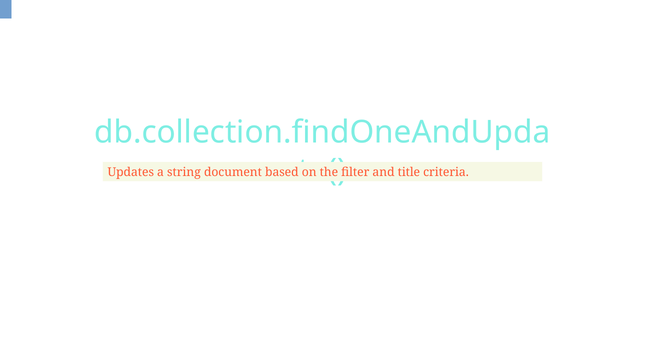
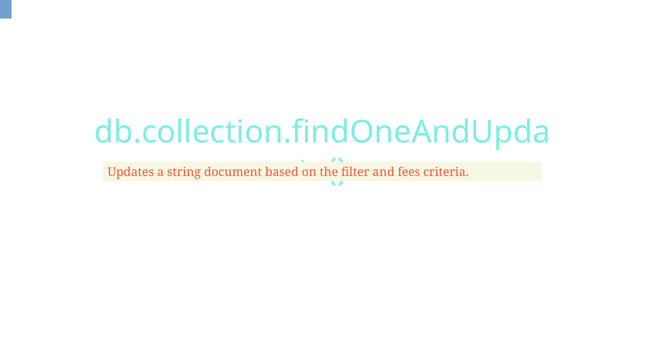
title: title -> fees (409, 172)
